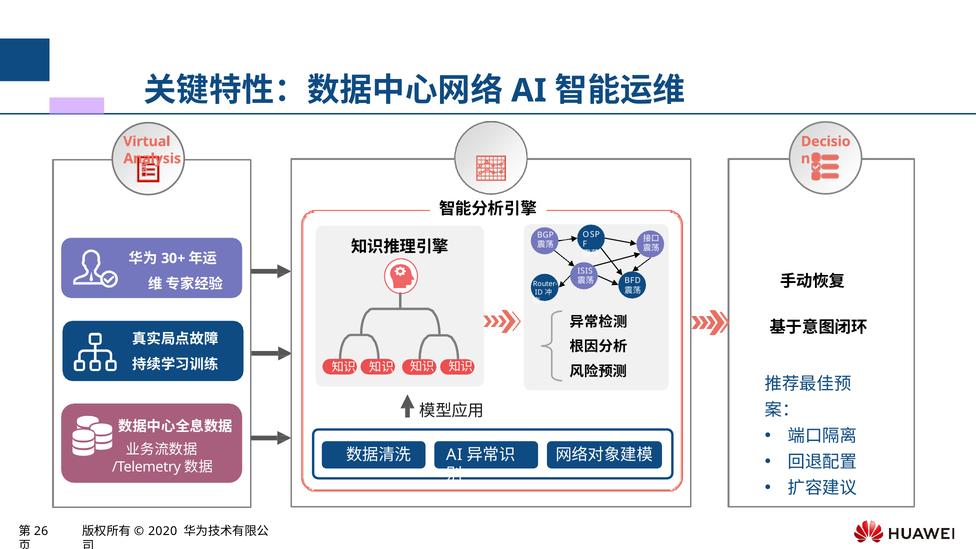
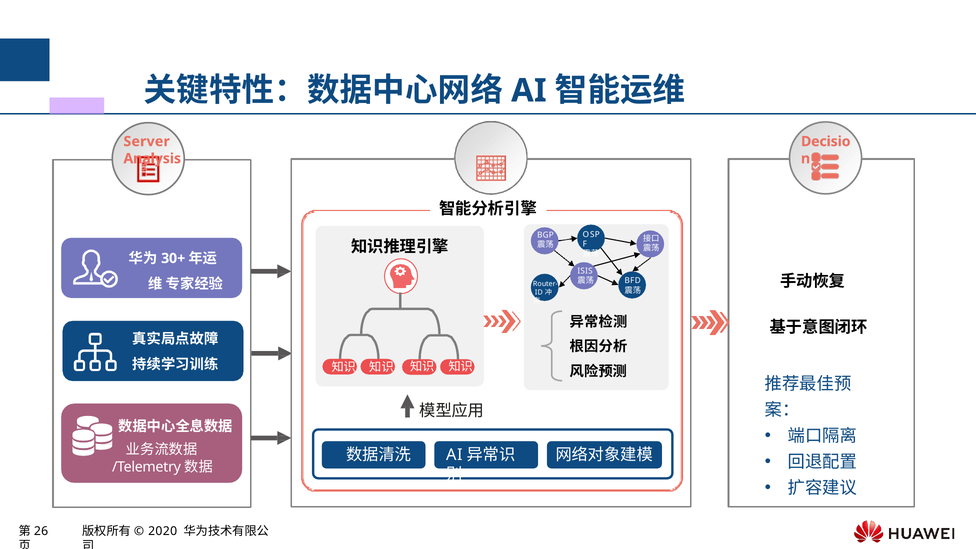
Virtual: Virtual -> Server (147, 141)
